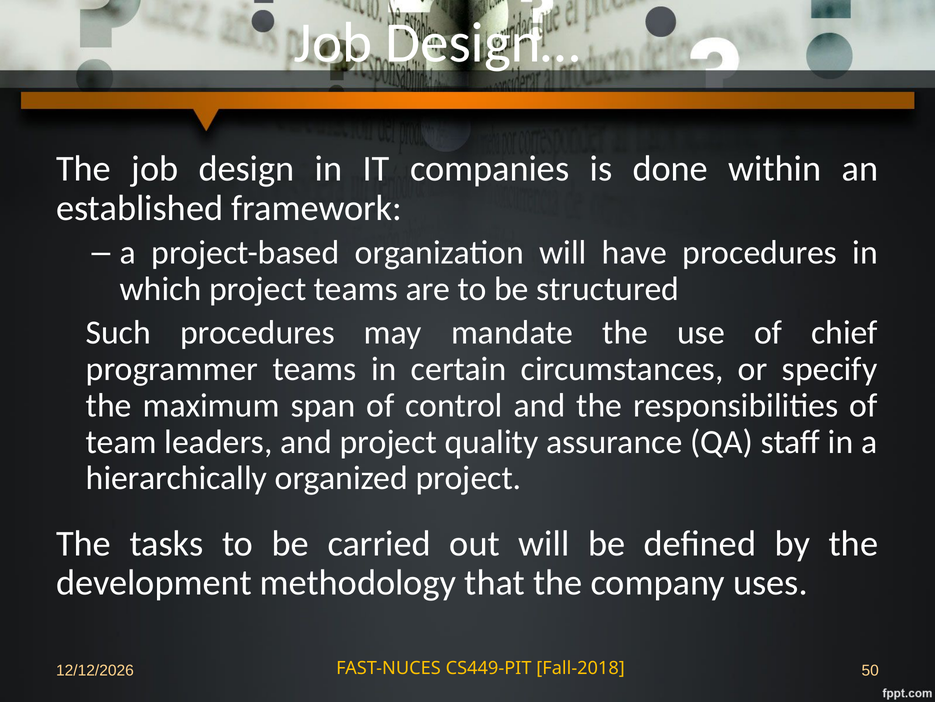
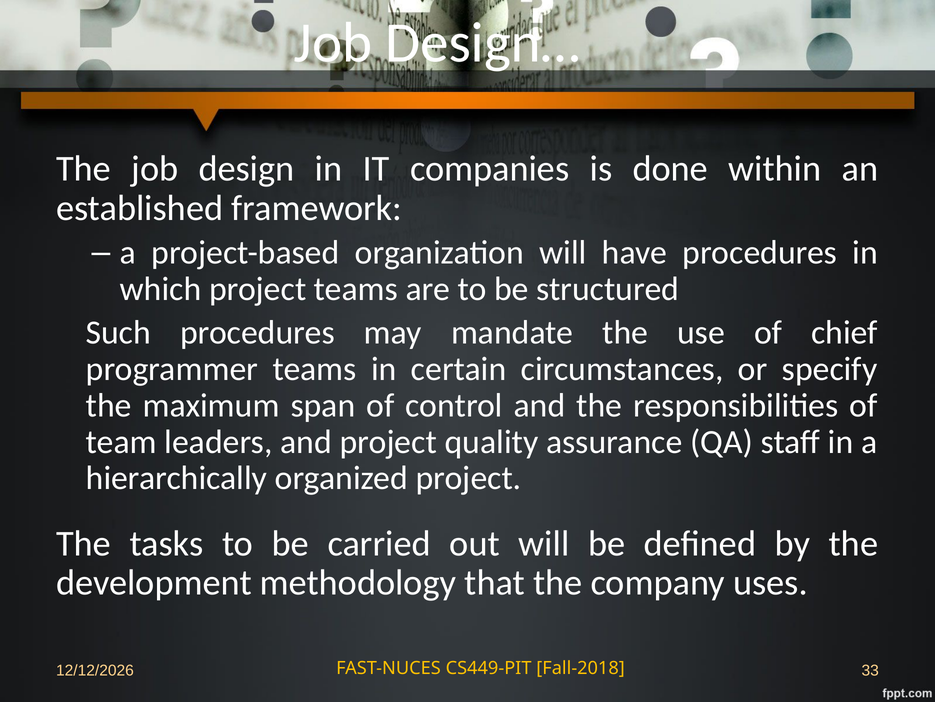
50: 50 -> 33 (870, 670)
